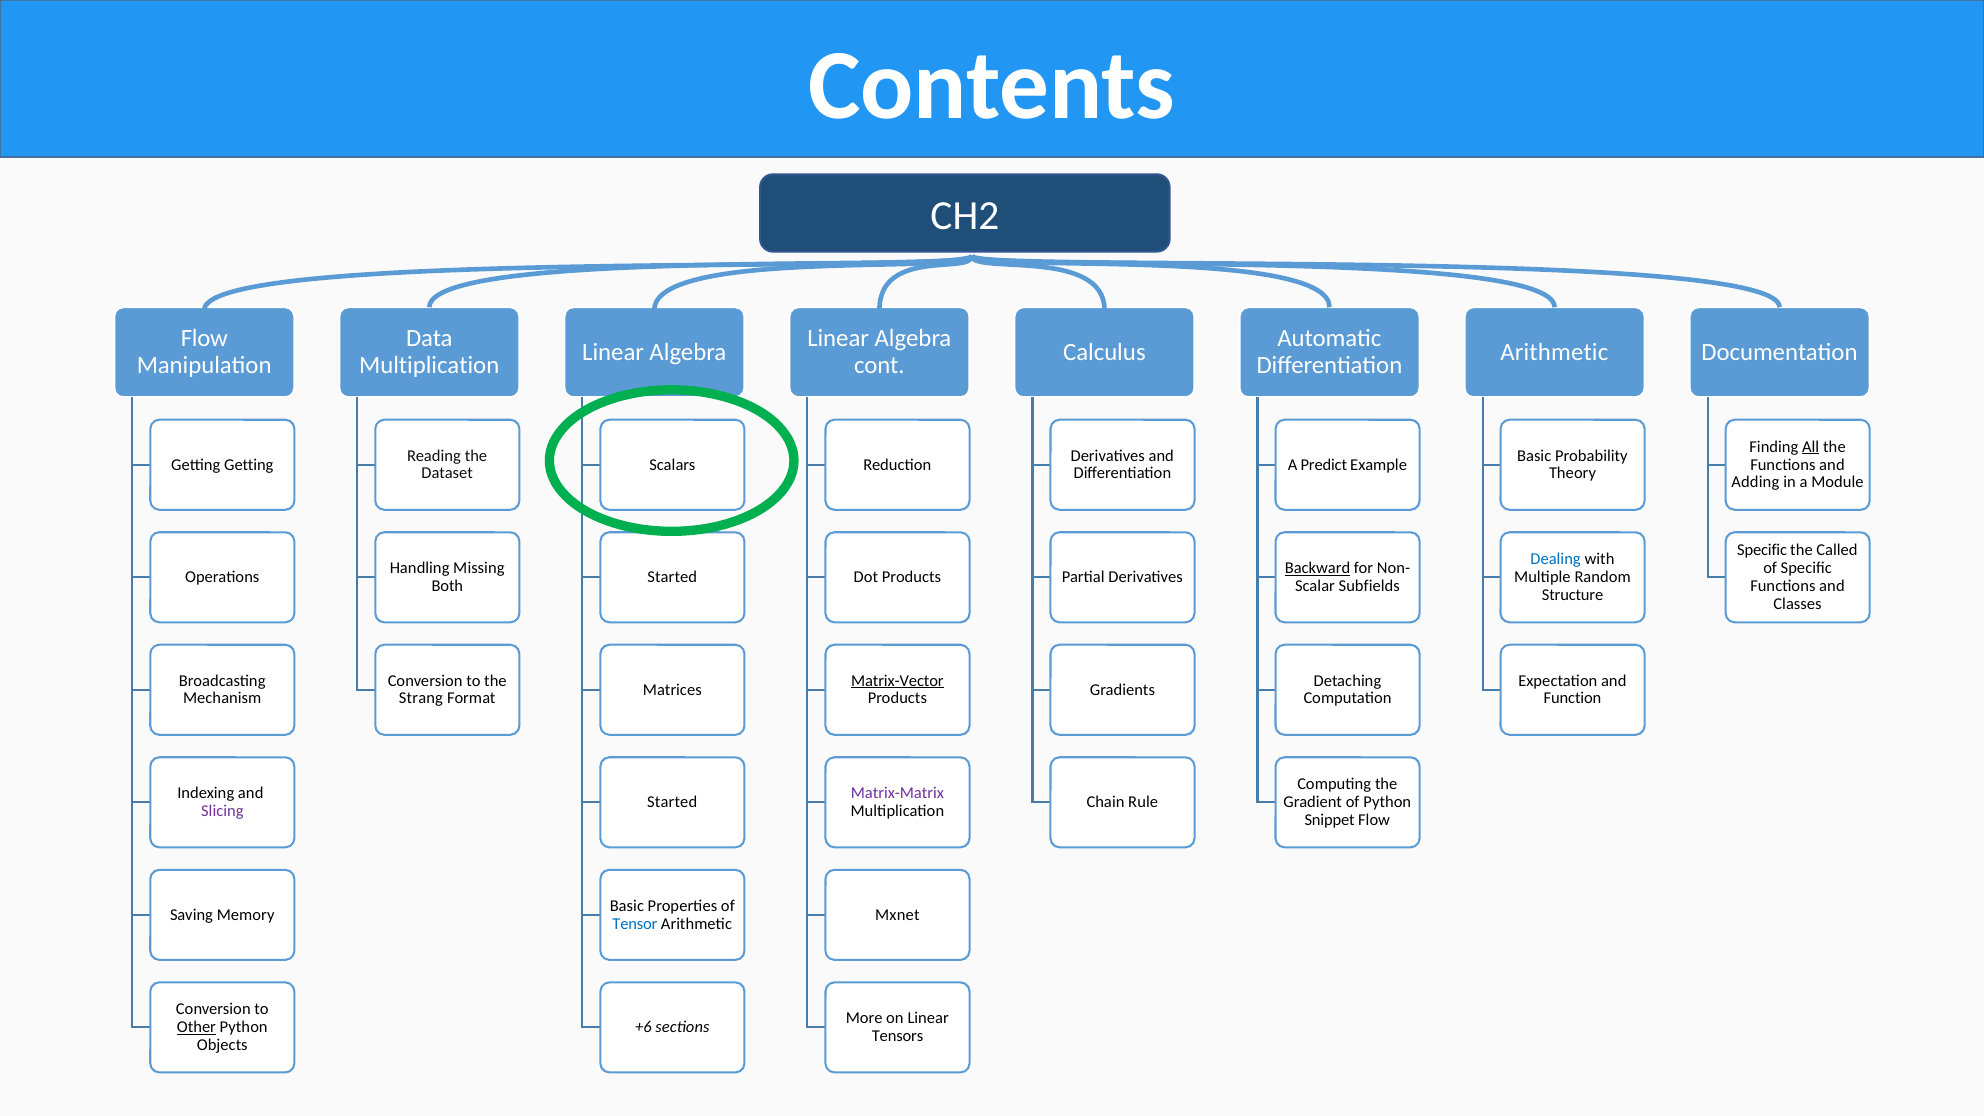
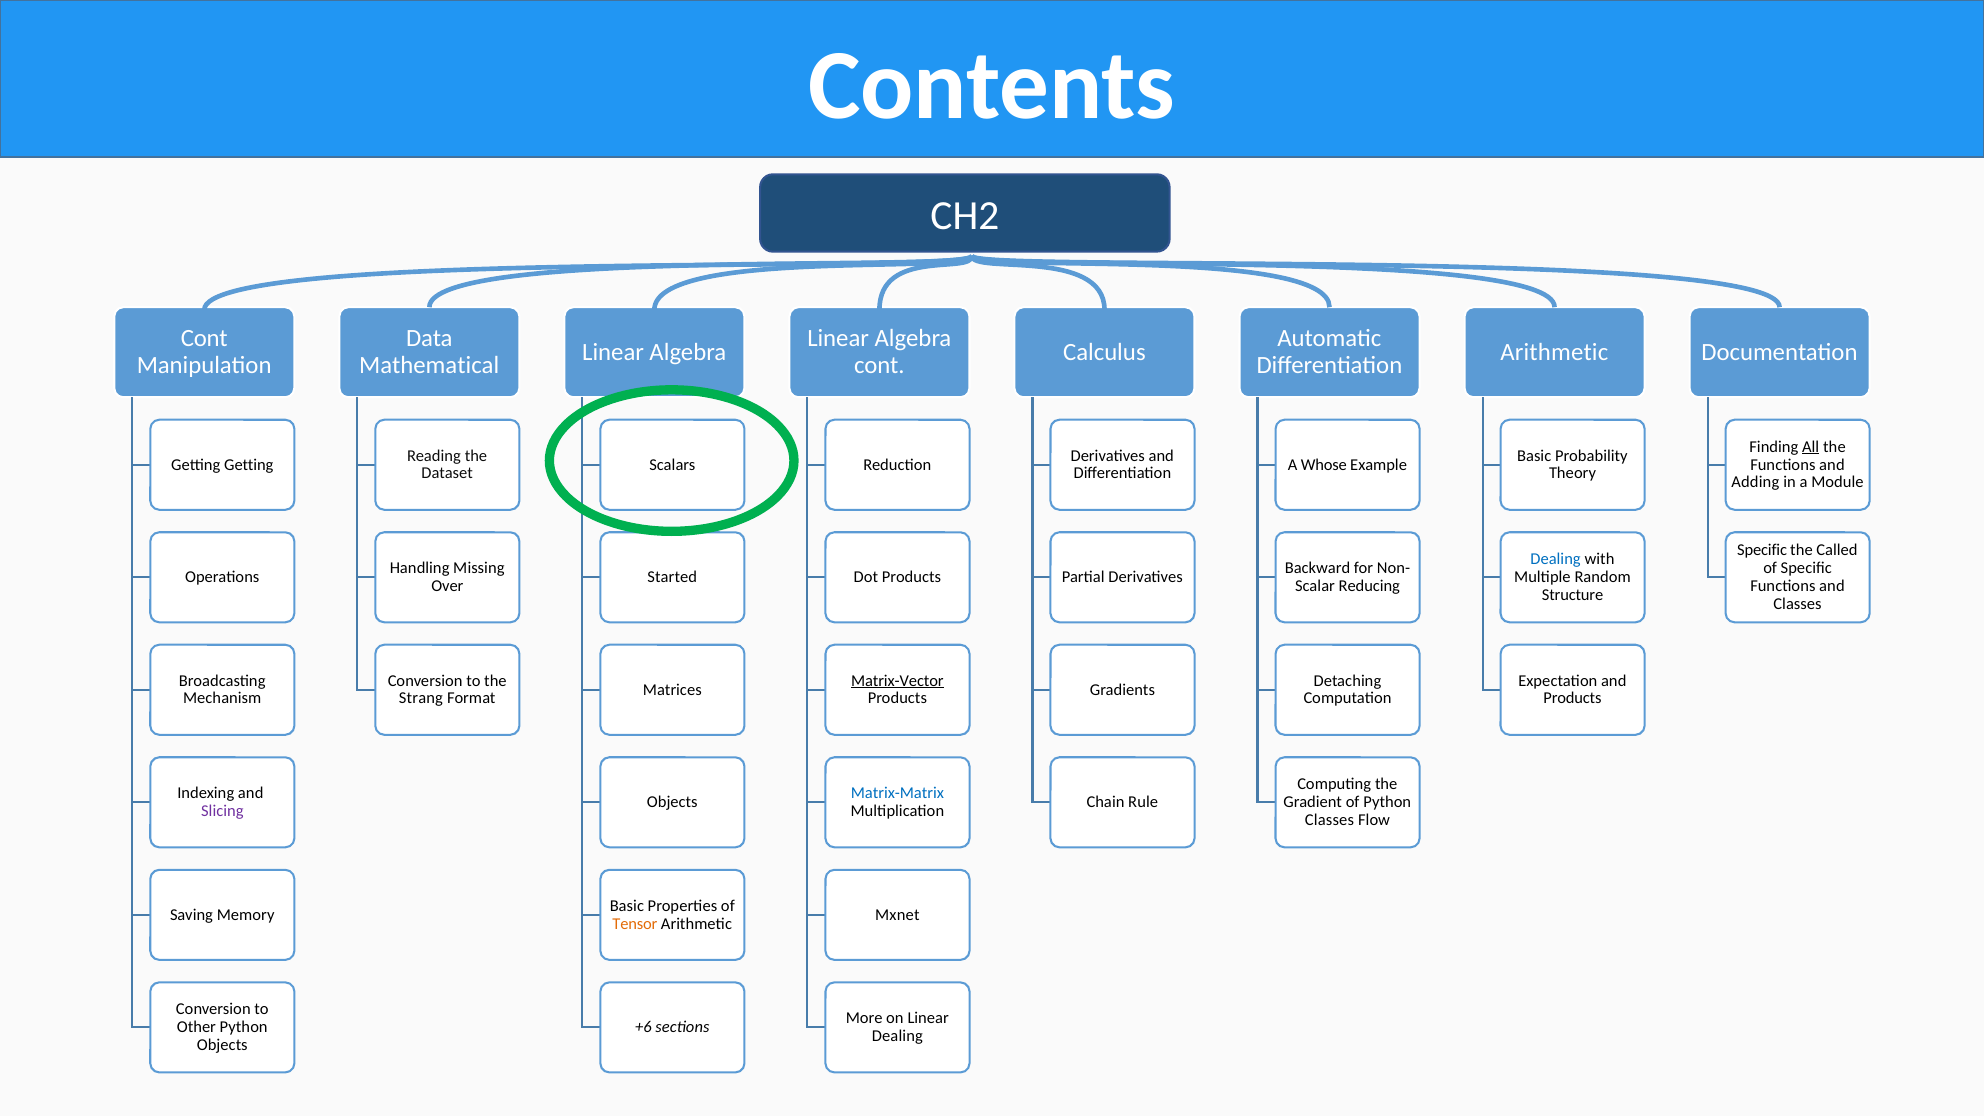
Flow: Flow -> Cont (204, 339)
Multiplication: Multiplication -> Mathematical (429, 365)
Predict: Predict -> Whose (1324, 465)
Backward underline: present -> none (1318, 568)
Both: Both -> Over (447, 586)
Subfields: Subfields -> Reducing (1369, 586)
Function: Function -> Products (1572, 699)
Matrix-Matrix colour: purple -> blue (897, 793)
Started: Started -> Objects (672, 802)
Snippet: Snippet -> Classes (1329, 820)
Tensor colour: blue -> orange (635, 924)
Other underline: present -> none (196, 1027)
Tensors: Tensors -> Dealing (897, 1036)
